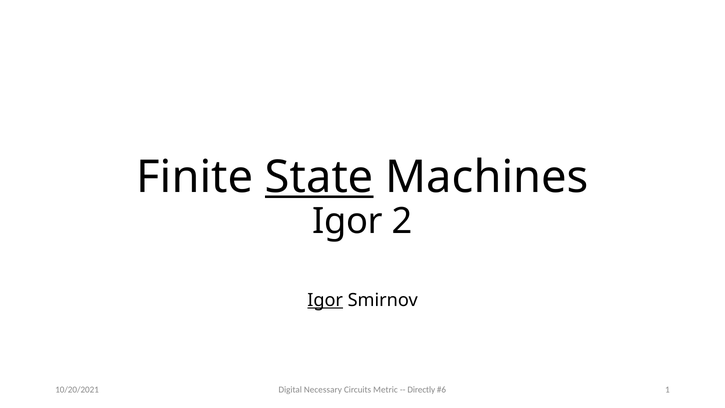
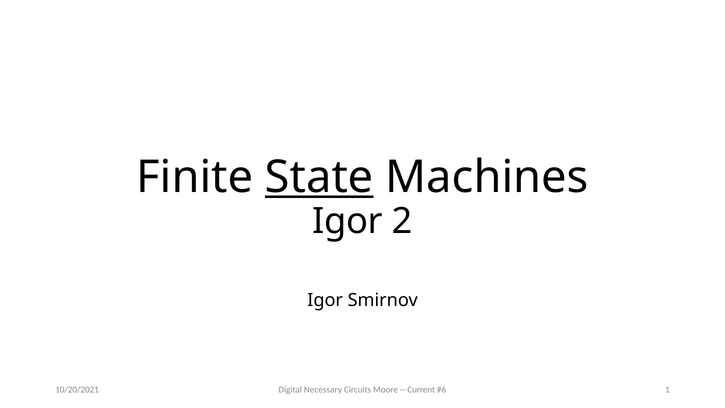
Igor underline: present -> none (325, 300)
Metric: Metric -> Moore (386, 389)
Directly: Directly -> Current (421, 389)
